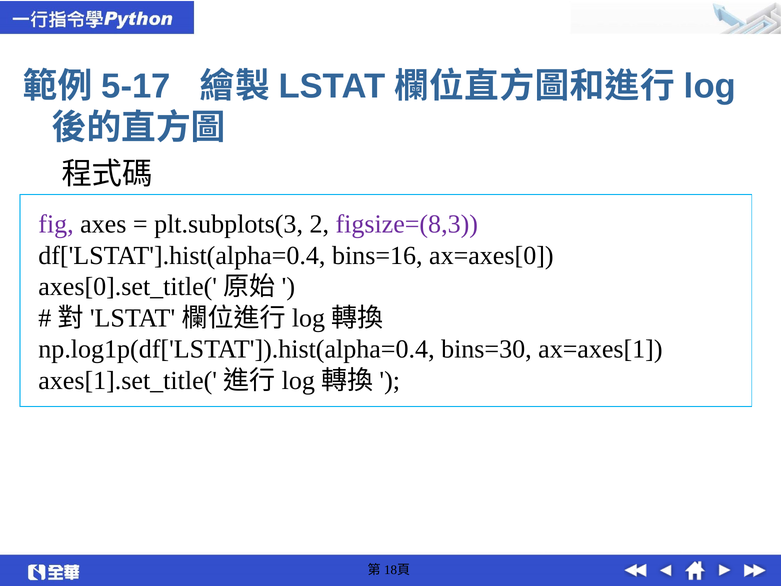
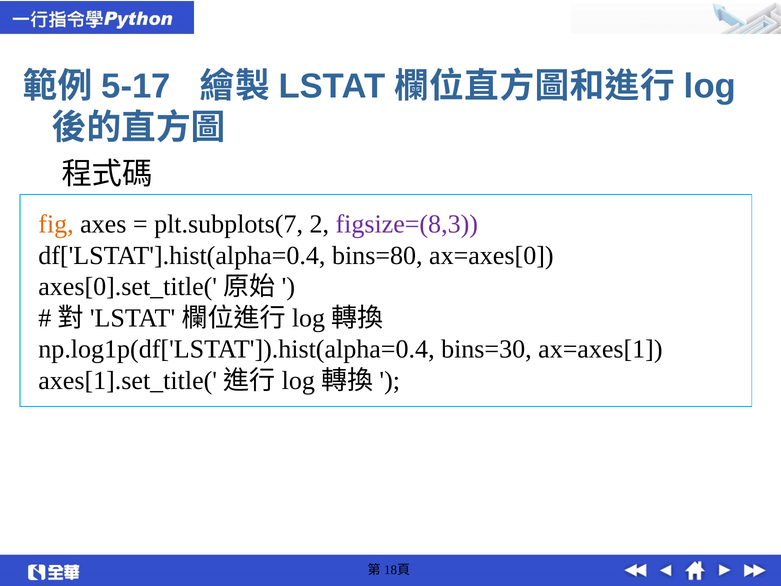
fig colour: purple -> orange (56, 224)
plt.subplots(3: plt.subplots(3 -> plt.subplots(7 (229, 224)
bins=16: bins=16 -> bins=80 (377, 255)
